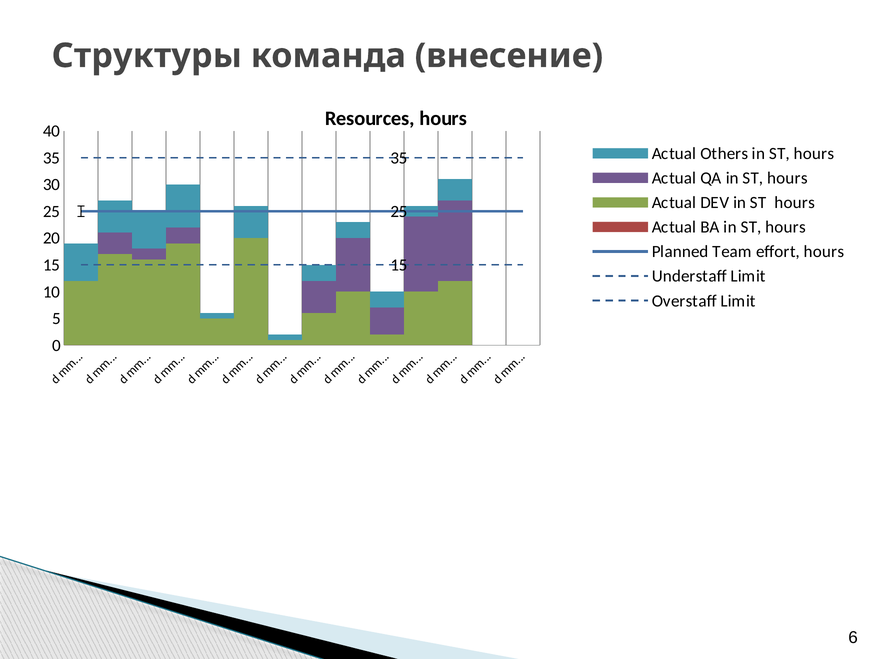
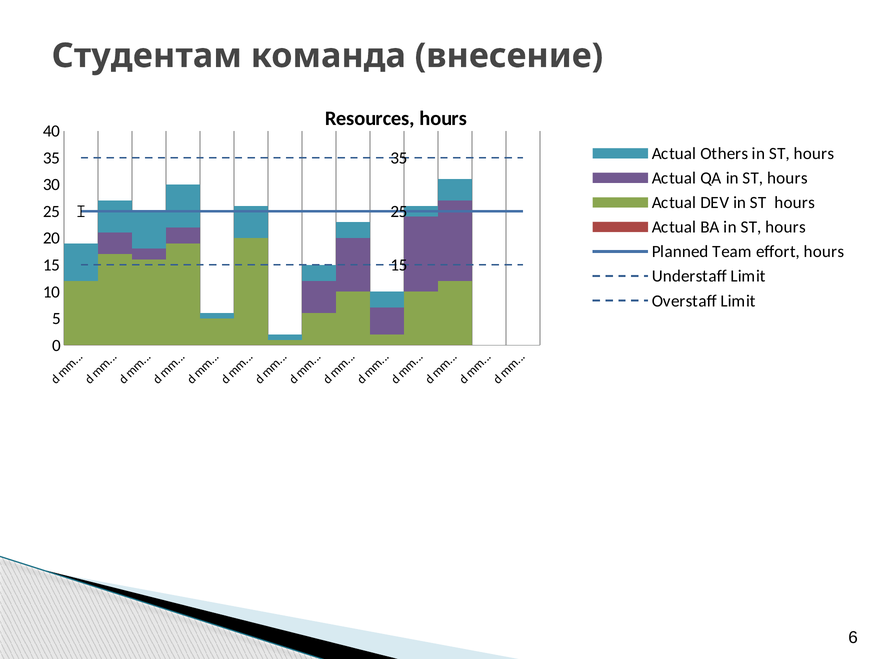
Структуры: Структуры -> Студентам (147, 56)
